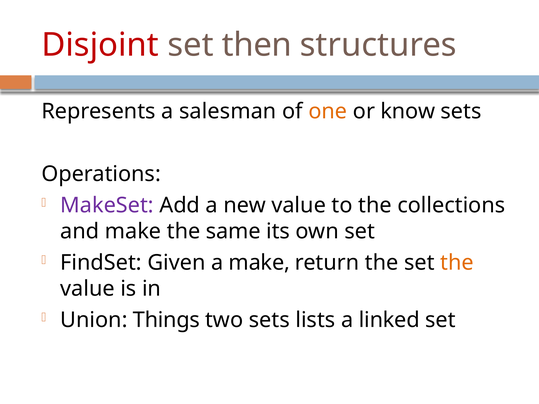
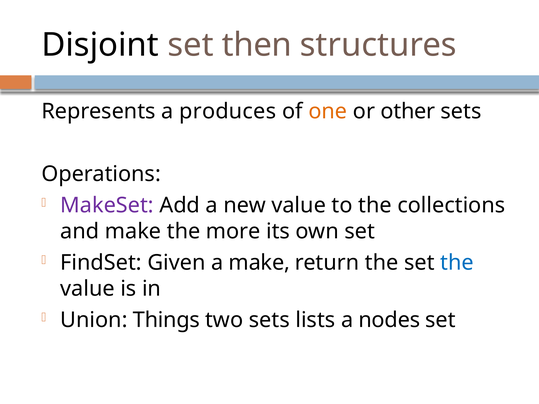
Disjoint colour: red -> black (100, 45)
salesman: salesman -> produces (228, 112)
know: know -> other (408, 112)
same: same -> more (233, 231)
the colour: orange -> blue (457, 263)
linked: linked -> nodes (389, 320)
